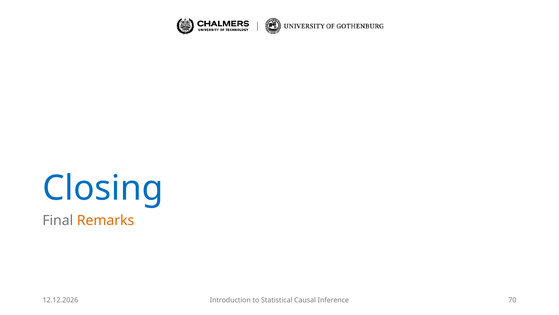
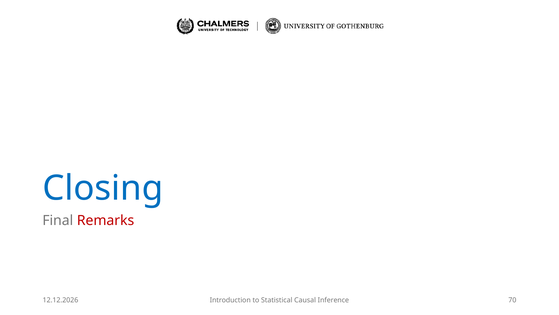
Remarks colour: orange -> red (106, 220)
